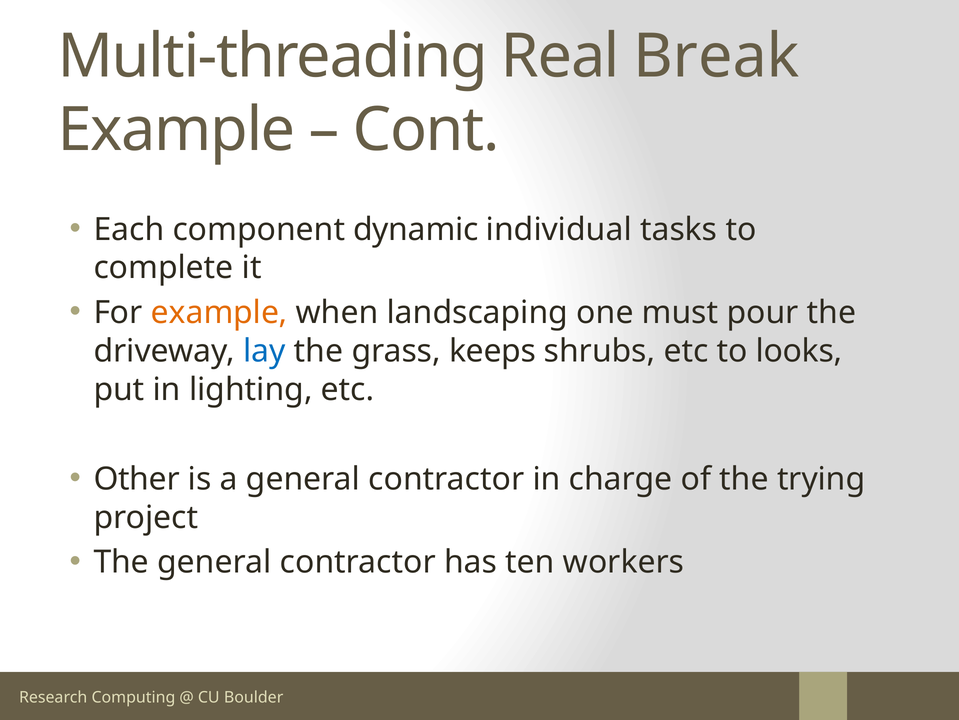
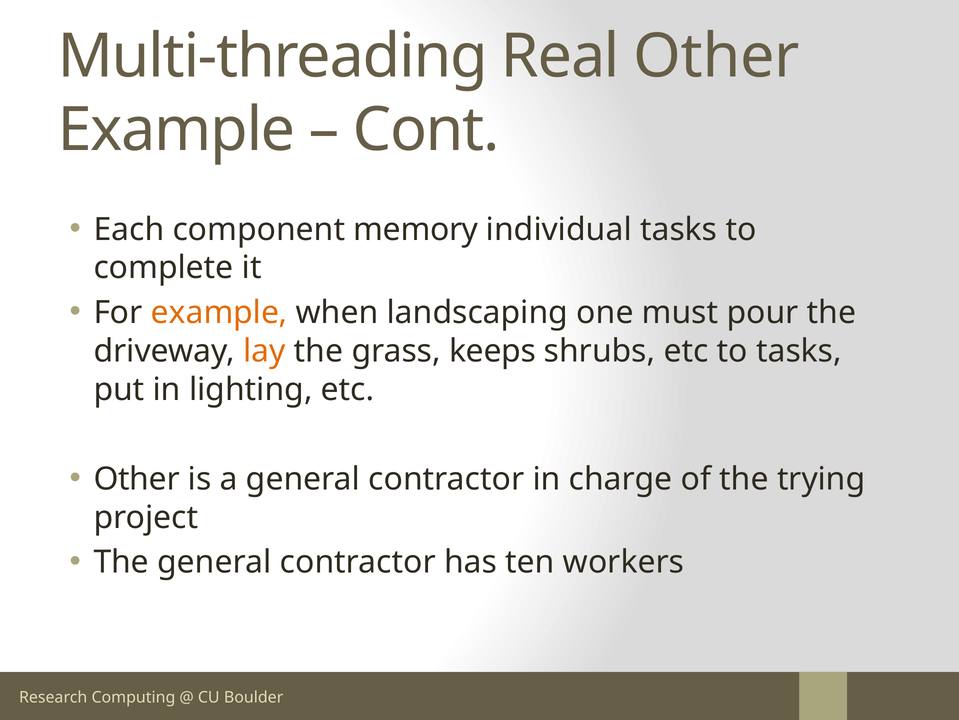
Real Break: Break -> Other (716, 56)
dynamic: dynamic -> memory (416, 229)
lay colour: blue -> orange (264, 351)
to looks: looks -> tasks (799, 351)
